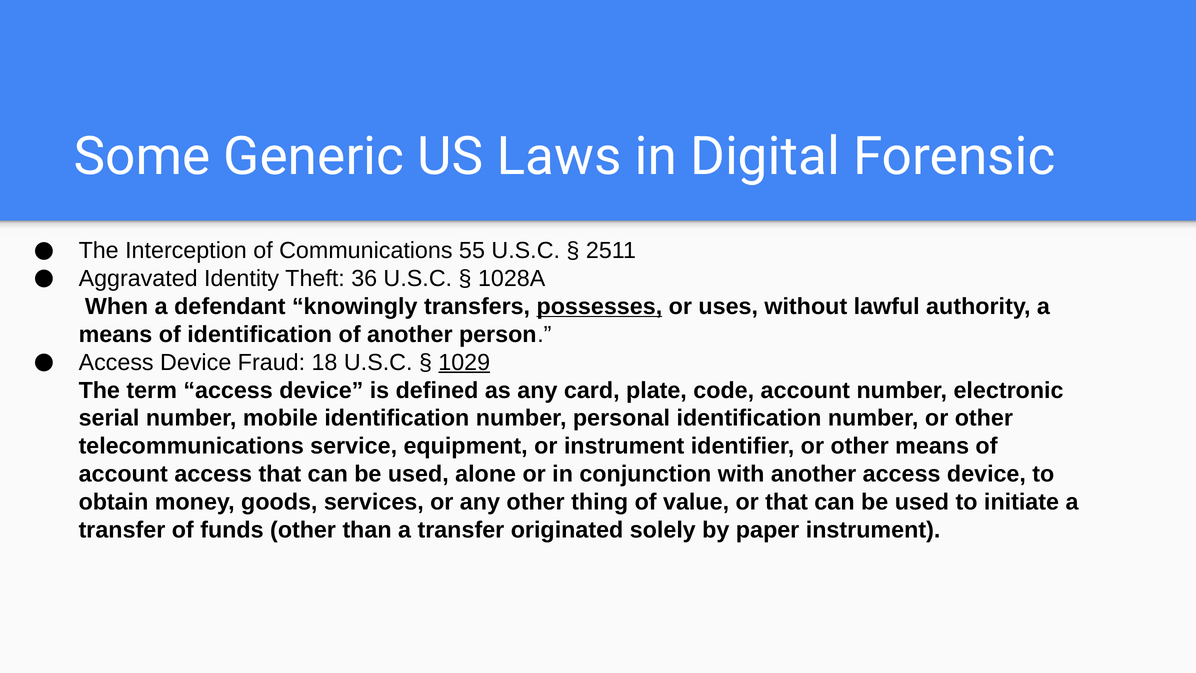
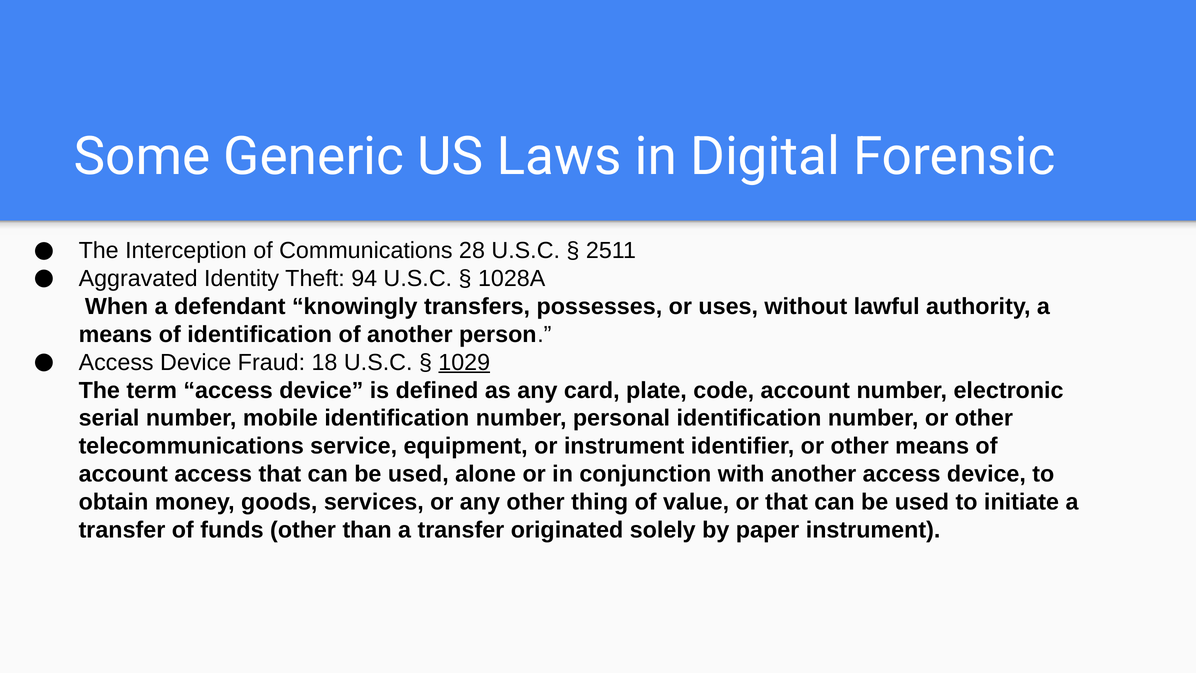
55: 55 -> 28 (472, 251)
36: 36 -> 94 (364, 279)
possesses underline: present -> none (599, 306)
